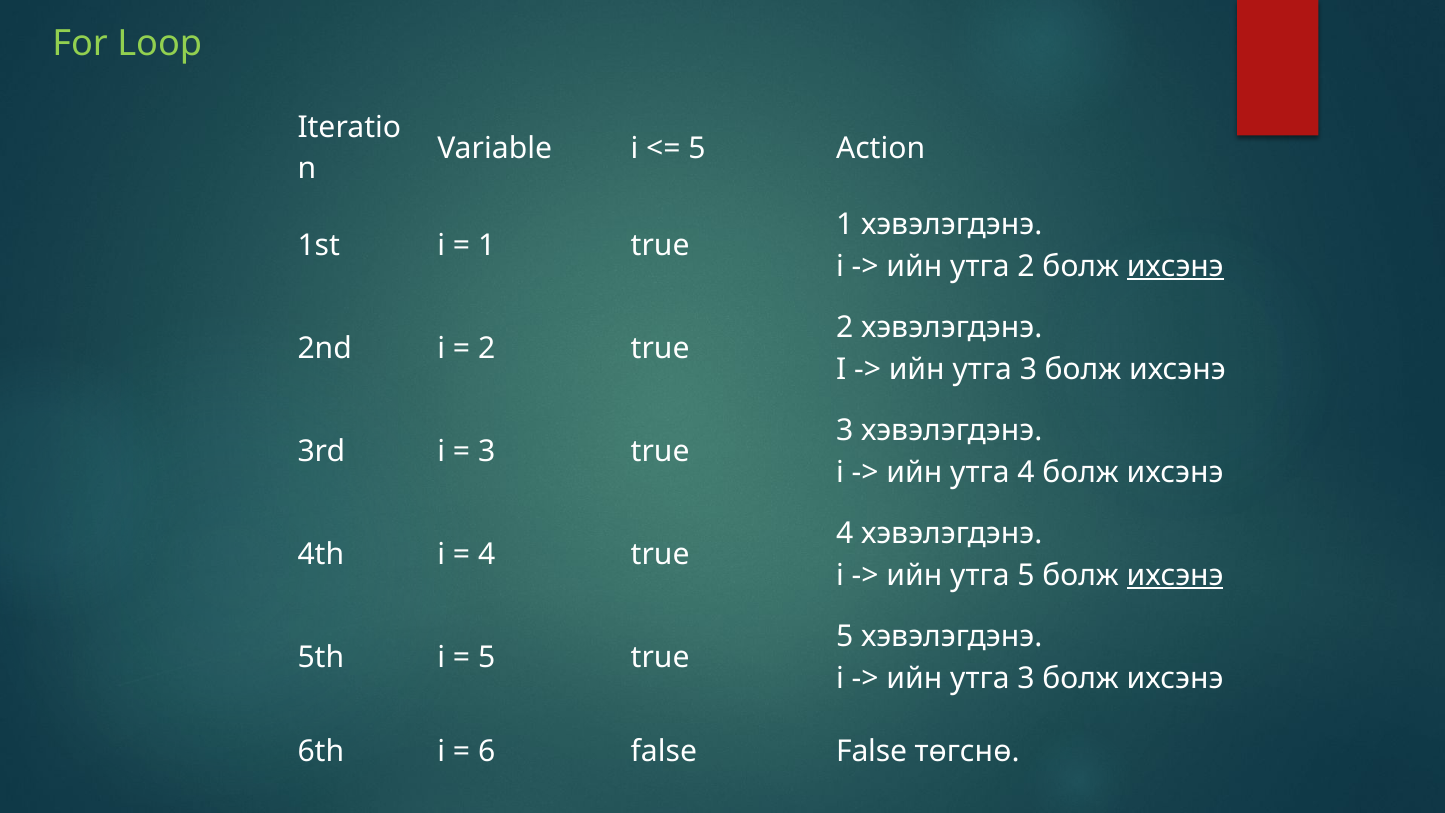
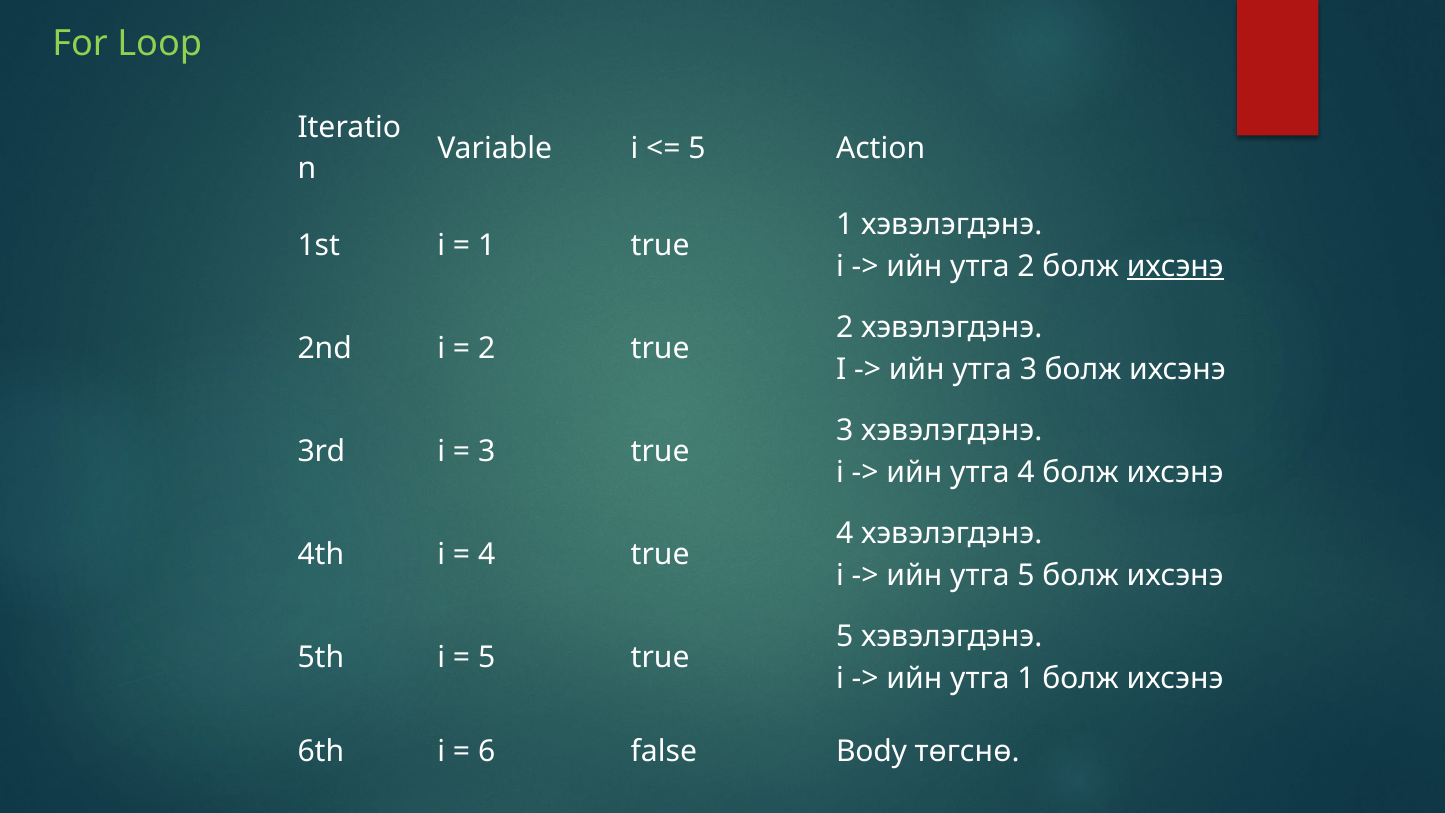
ихсэнэ underline: present -> none (1175, 575)
3: 3 -> 1 (1026, 678)
false False: False -> Body (872, 751)
